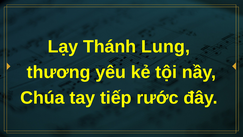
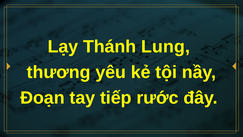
Chúa: Chúa -> Đoạn (43, 98)
